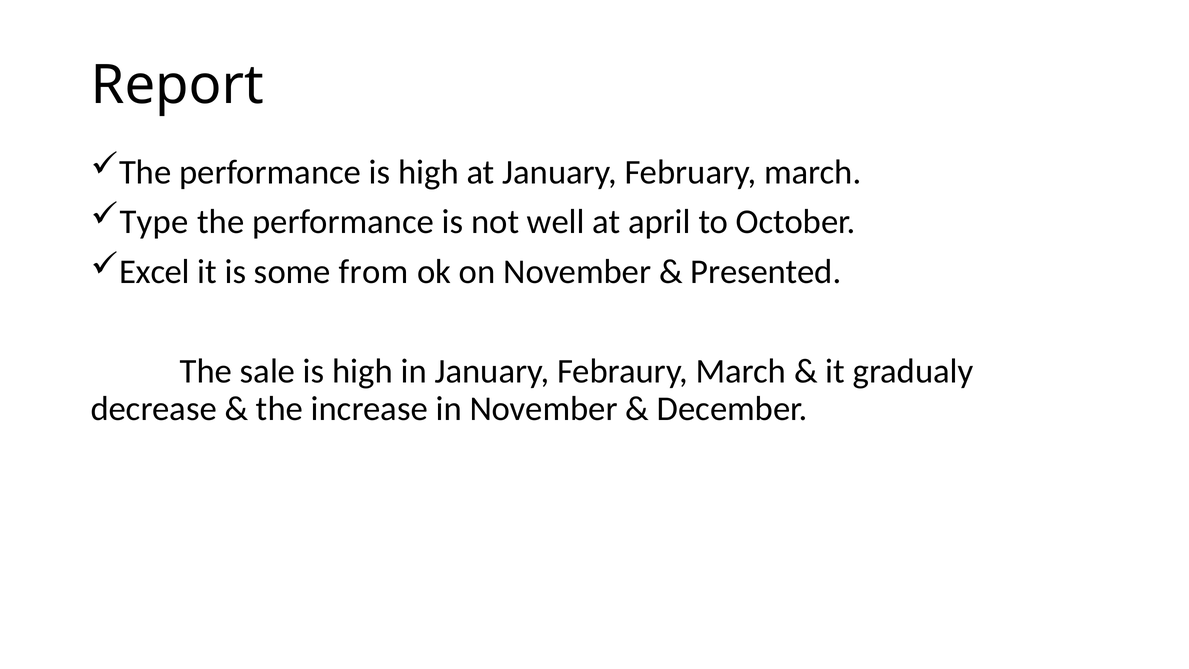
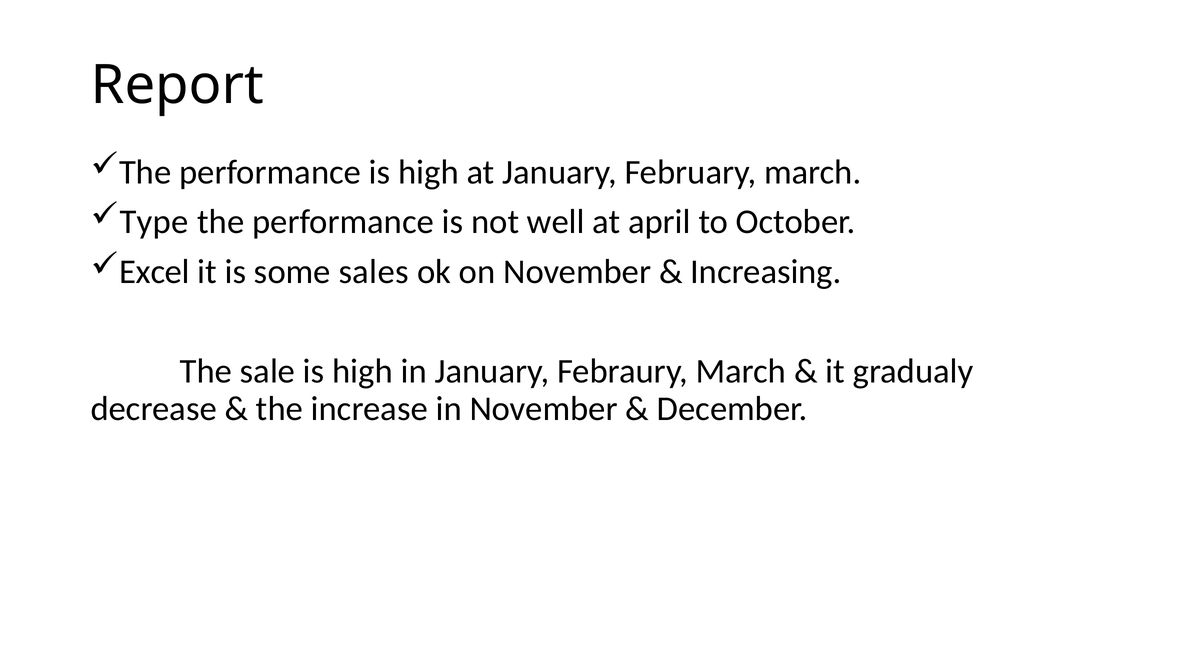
from: from -> sales (374, 272)
Presented: Presented -> Increasing (766, 272)
